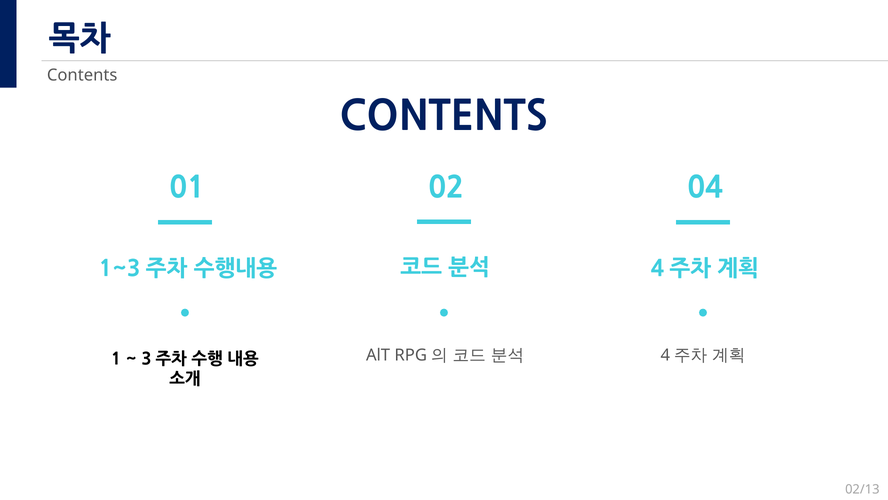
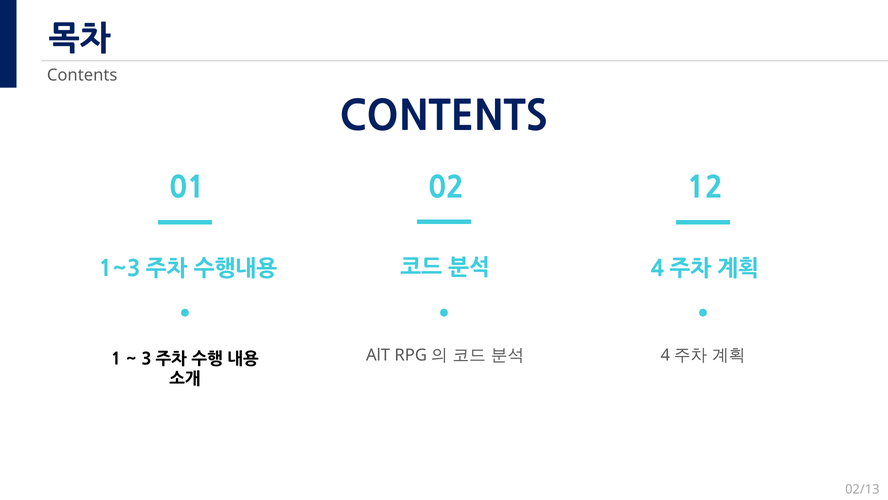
04: 04 -> 12 (705, 188)
